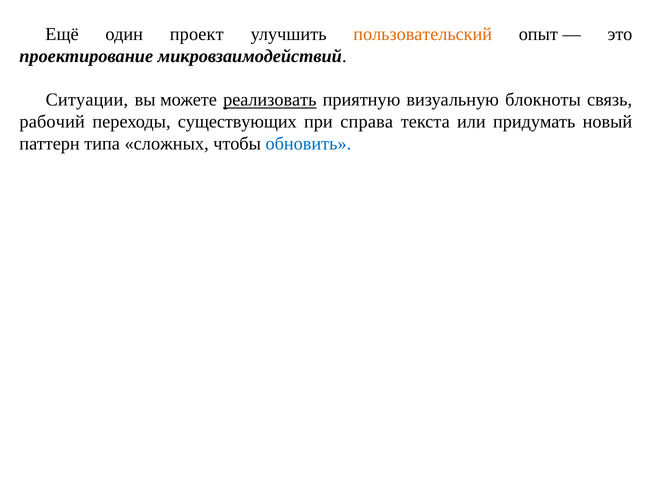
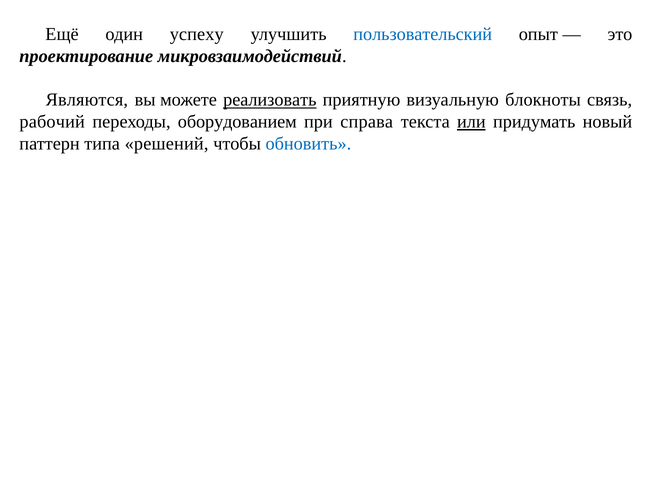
проект: проект -> успеху (197, 34)
пользовательский colour: orange -> blue (423, 34)
Ситуации: Ситуации -> Являются (87, 100)
существующих: существующих -> оборудованием (237, 122)
или underline: none -> present (471, 122)
сложных: сложных -> решений (167, 144)
